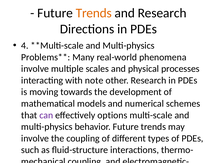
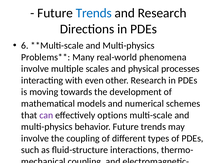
Trends colour: orange -> blue (94, 13)
4: 4 -> 6 (25, 46)
note: note -> even (94, 80)
